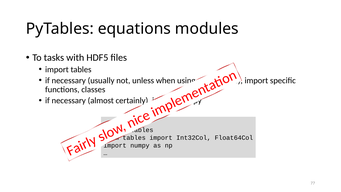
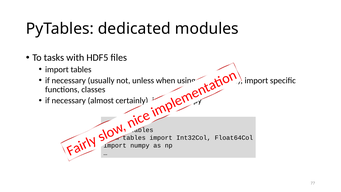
equations: equations -> dedicated (134, 29)
